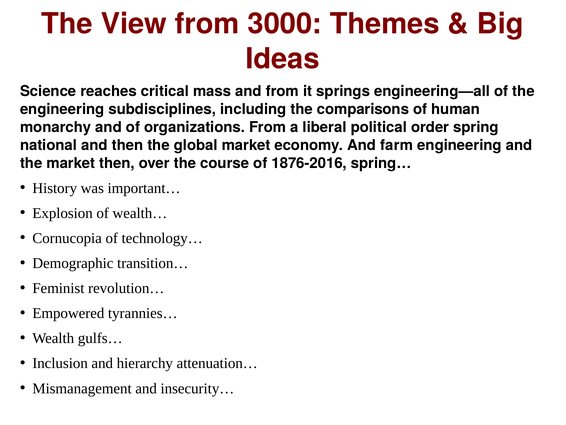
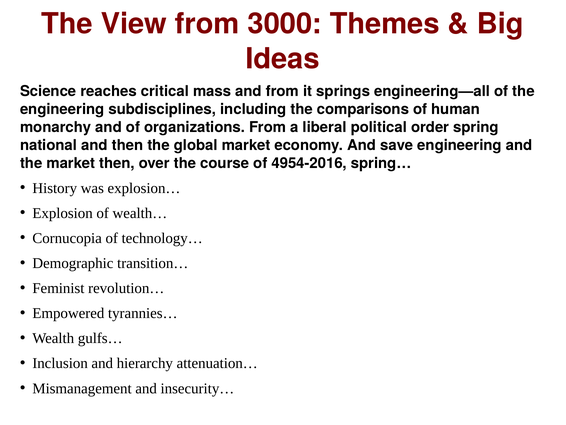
farm: farm -> save (397, 145)
1876-2016: 1876-2016 -> 4954-2016 (309, 163)
important…: important… -> explosion… (144, 188)
